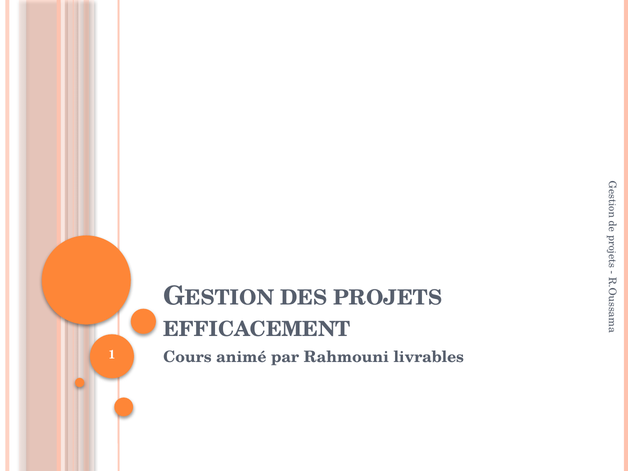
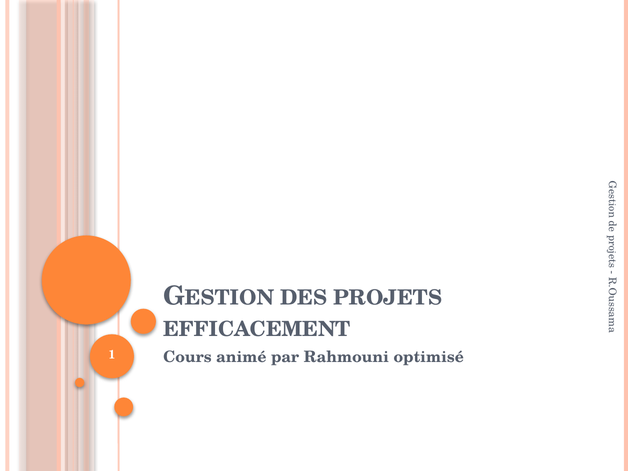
livrables: livrables -> optimisé (429, 357)
